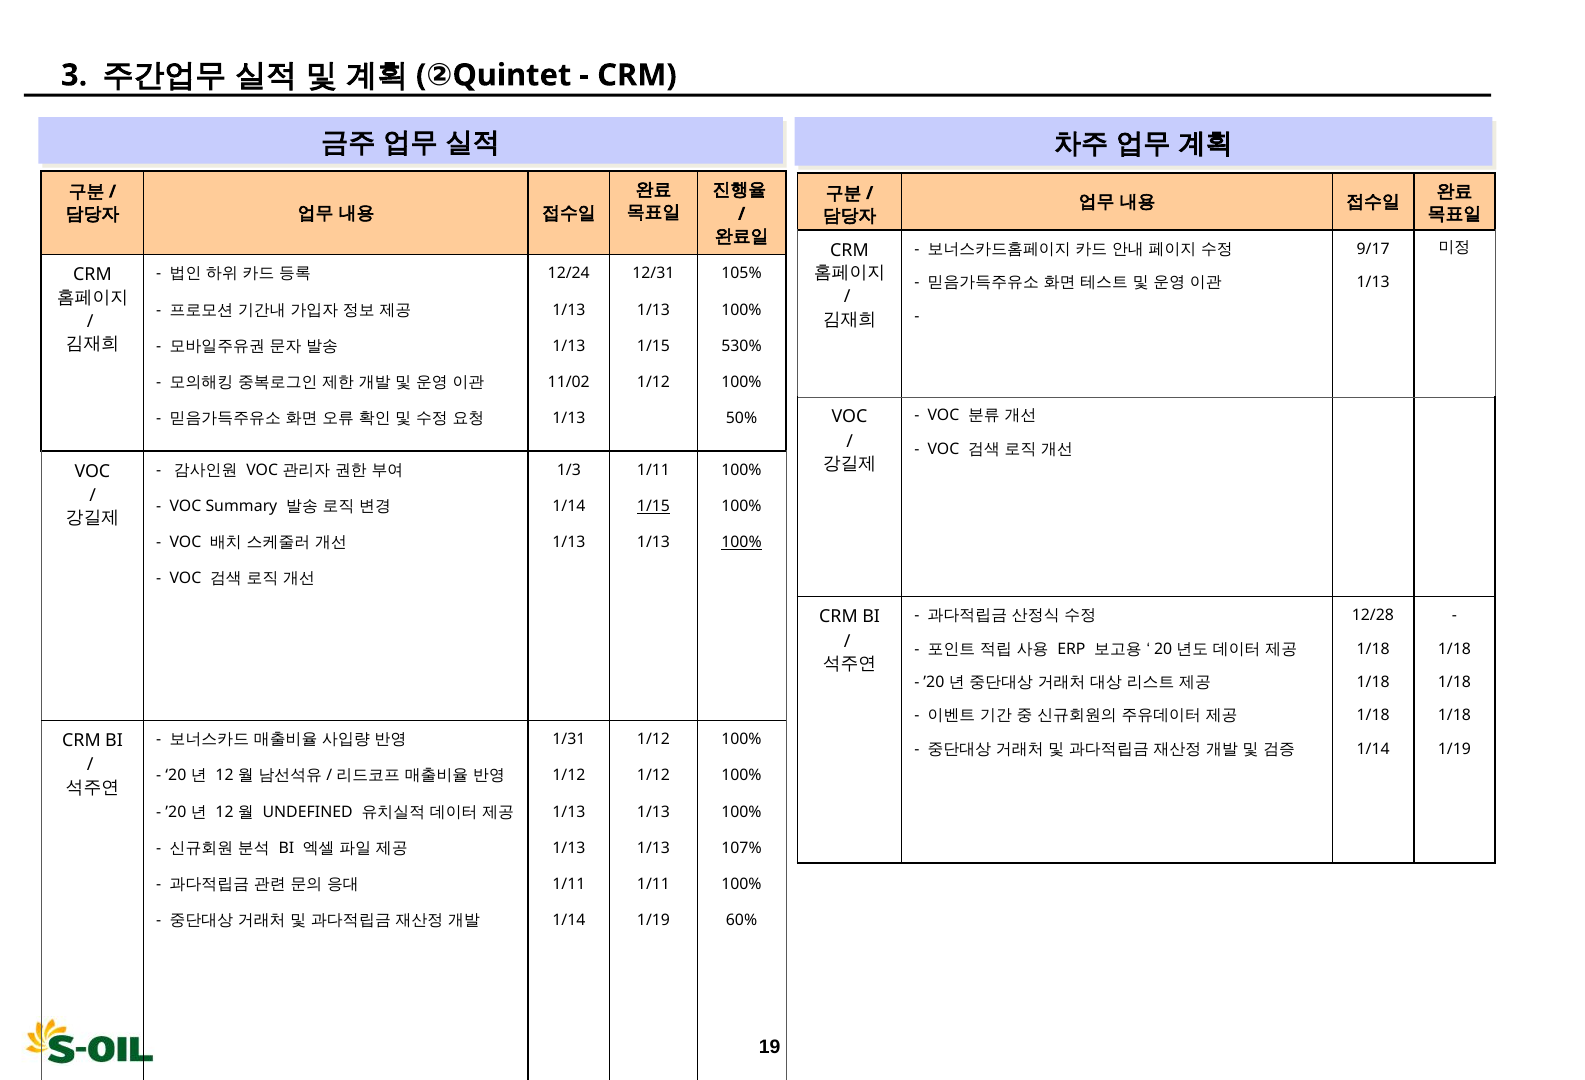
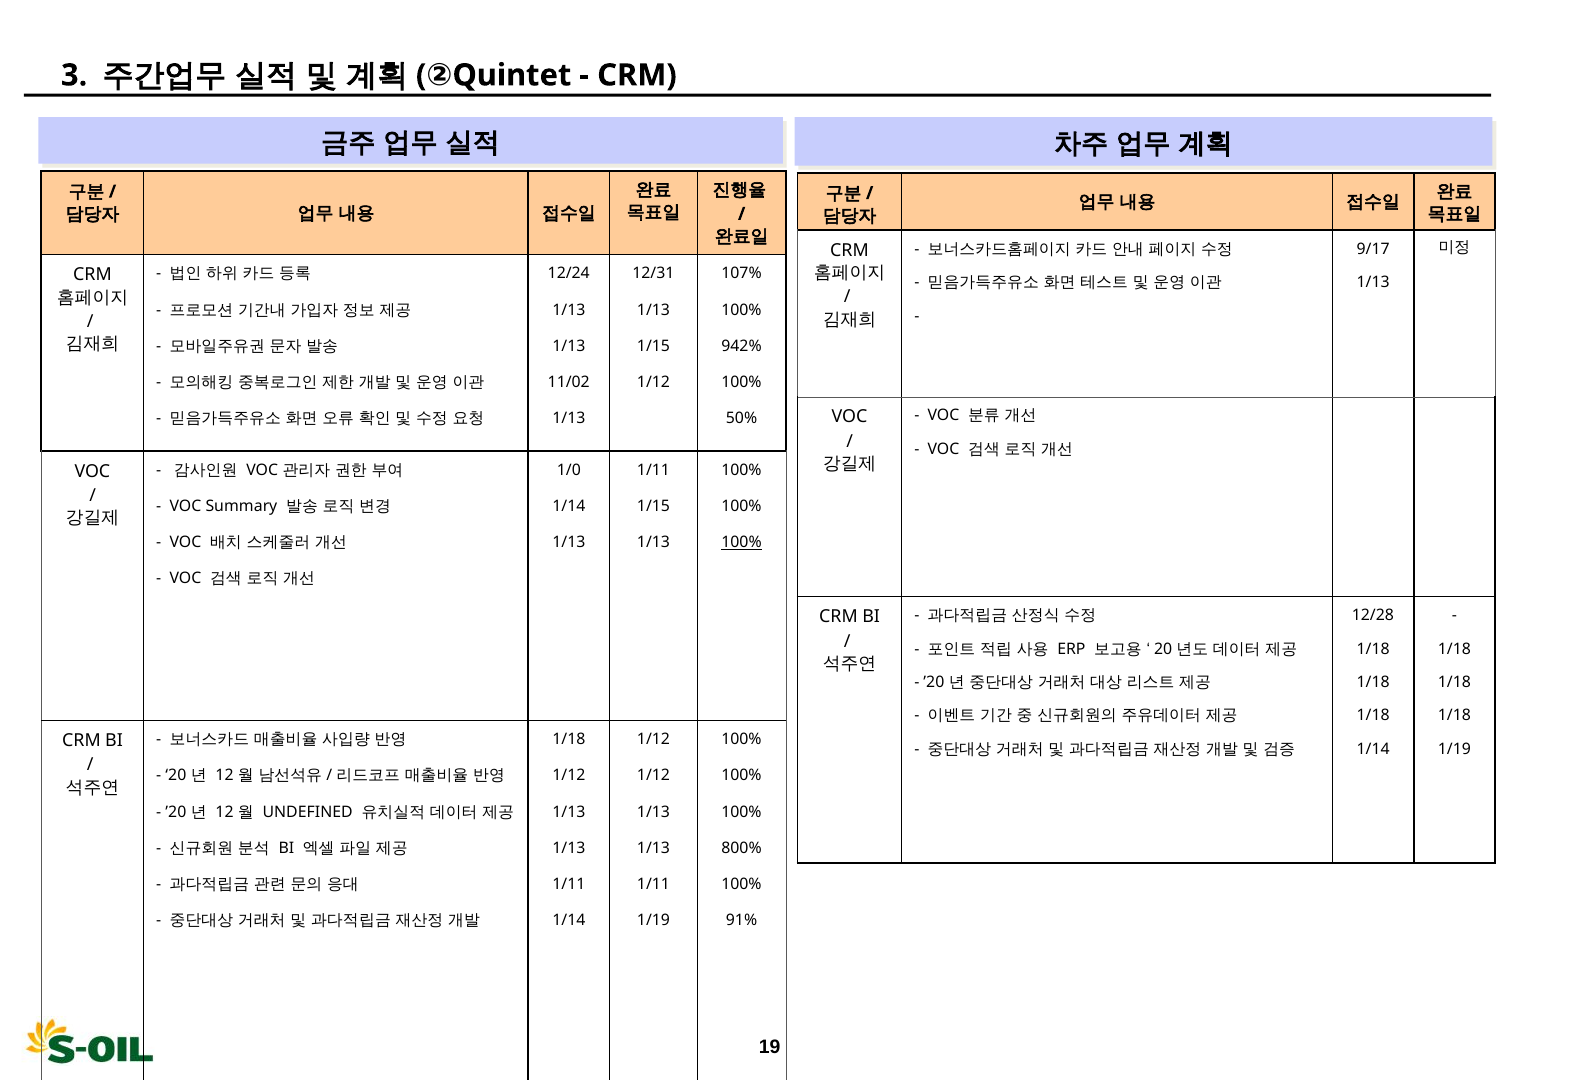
105%: 105% -> 107% (742, 274)
530%: 530% -> 942% (742, 346)
1/3: 1/3 -> 1/0 (569, 470)
1/15 underline: present -> none (654, 506)
1/31: 1/31 -> 1/18 (569, 739)
107%: 107% -> 800% (742, 848)
60%: 60% -> 91% (742, 920)
